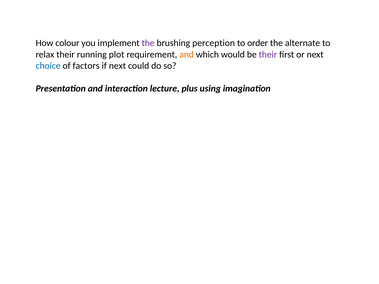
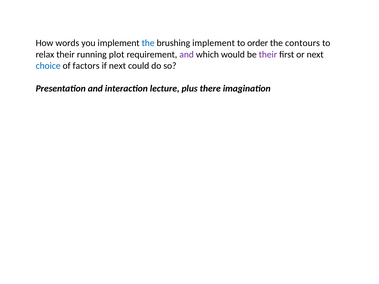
colour: colour -> words (67, 43)
the colour: purple -> blue (148, 43)
brushing perception: perception -> implement (214, 43)
alternate: alternate -> contours (302, 43)
and colour: orange -> purple (187, 55)
using: using -> there (210, 89)
